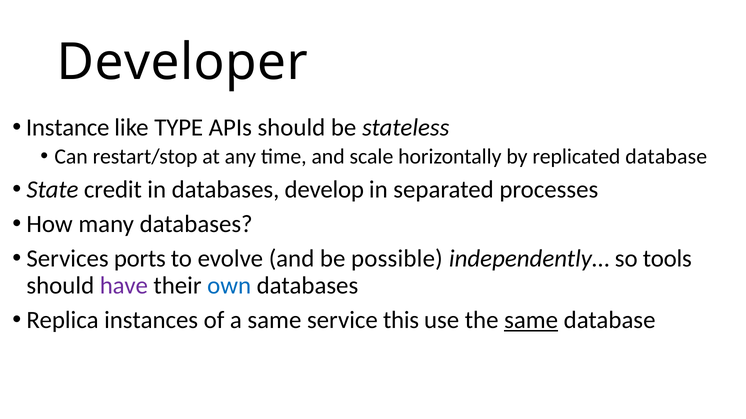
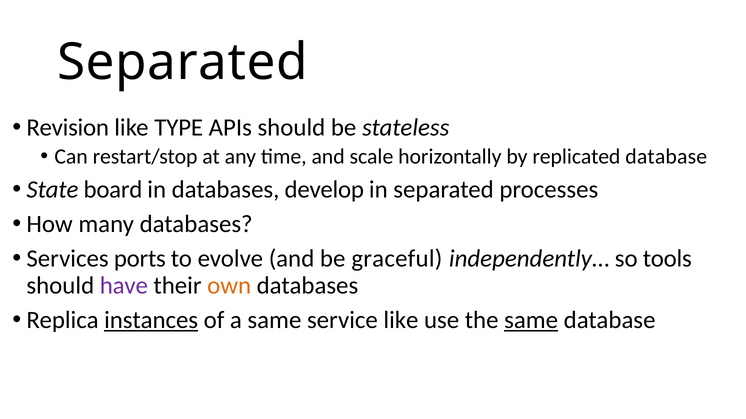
Developer: Developer -> Separated (182, 63)
Instance: Instance -> Revision (68, 128)
credit: credit -> board (113, 190)
possible: possible -> graceful (397, 259)
own colour: blue -> orange (229, 286)
instances underline: none -> present (151, 321)
service this: this -> like (401, 321)
